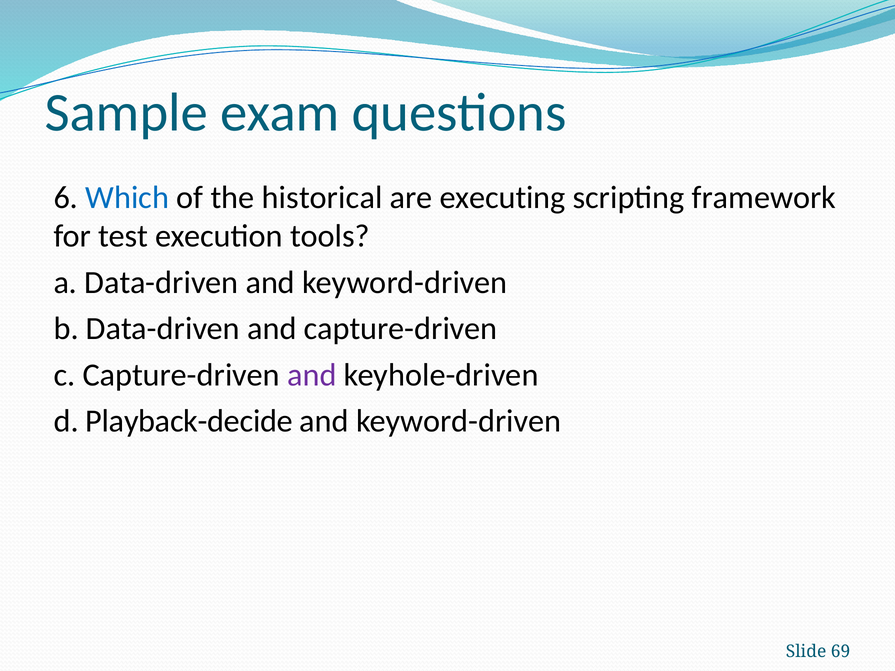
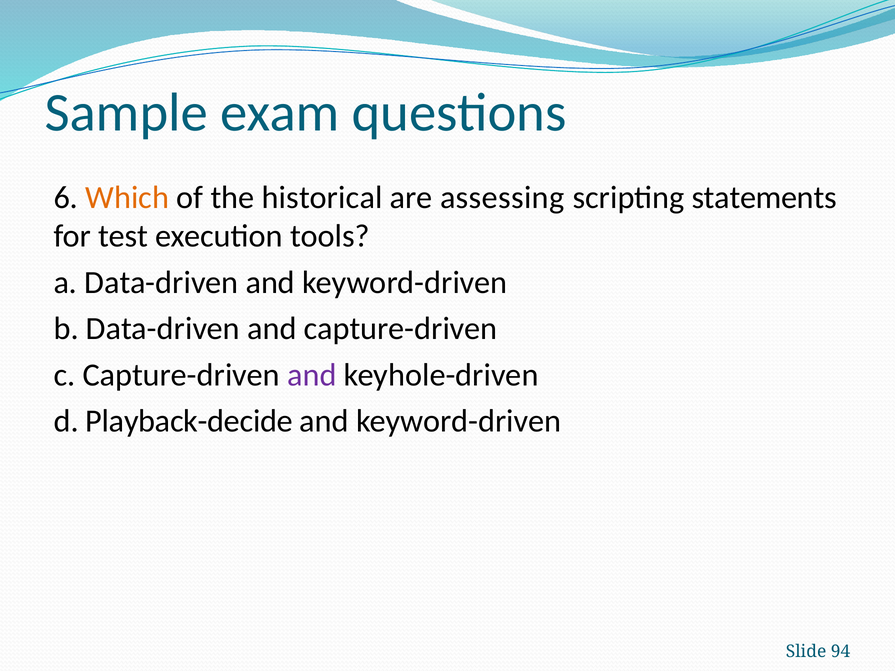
Which colour: blue -> orange (127, 198)
executing: executing -> assessing (502, 198)
framework: framework -> statements (764, 198)
69: 69 -> 94 (841, 652)
